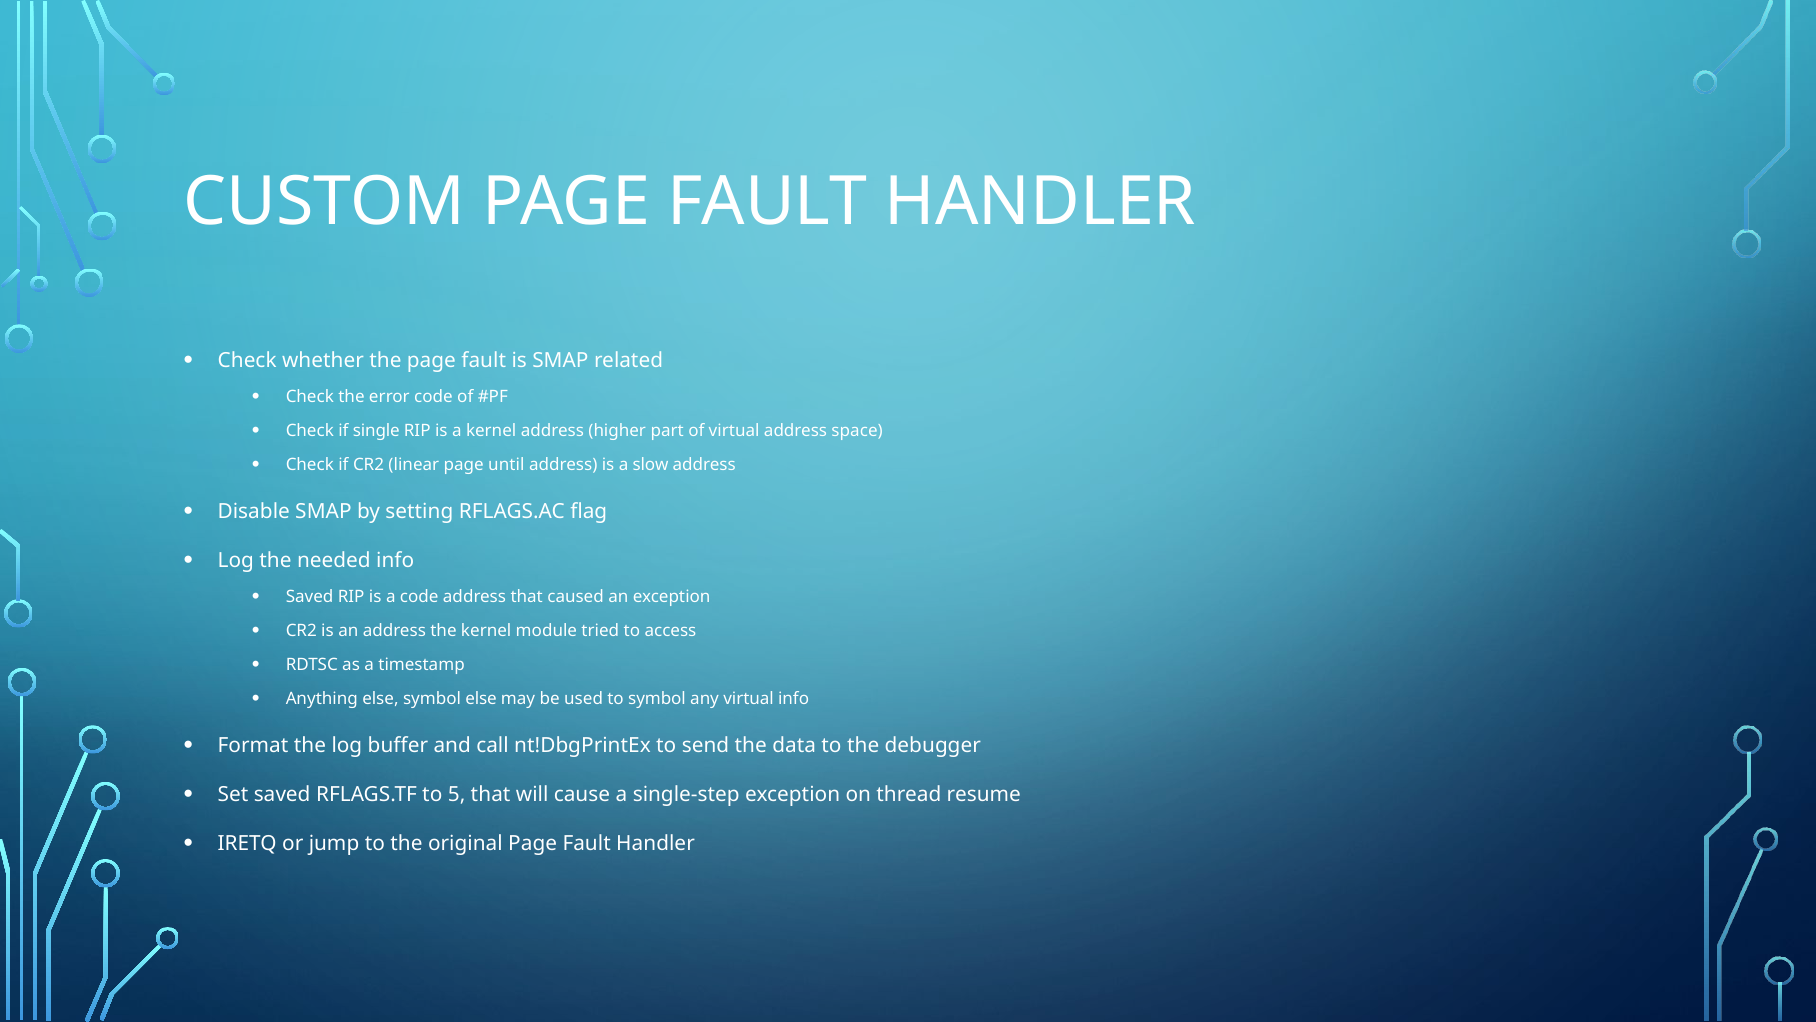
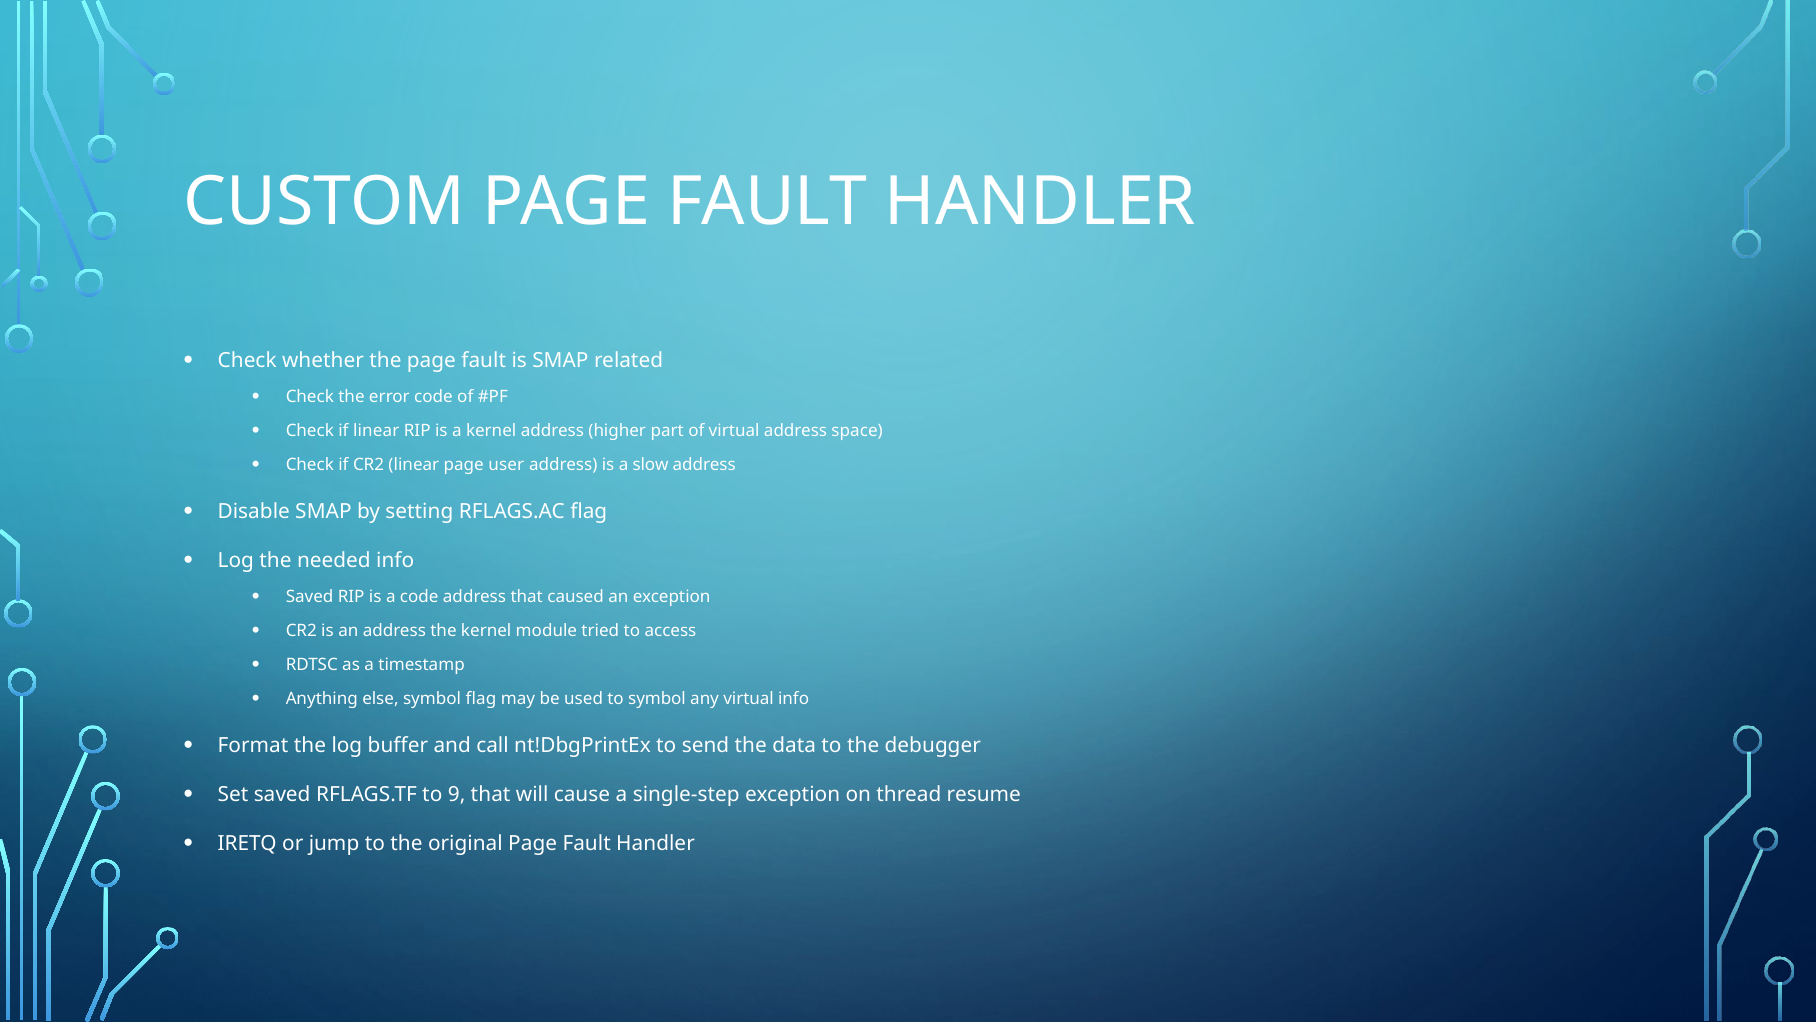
if single: single -> linear (376, 431)
until: until -> user (506, 465)
symbol else: else -> flag (481, 699)
5: 5 -> 9 (457, 794)
